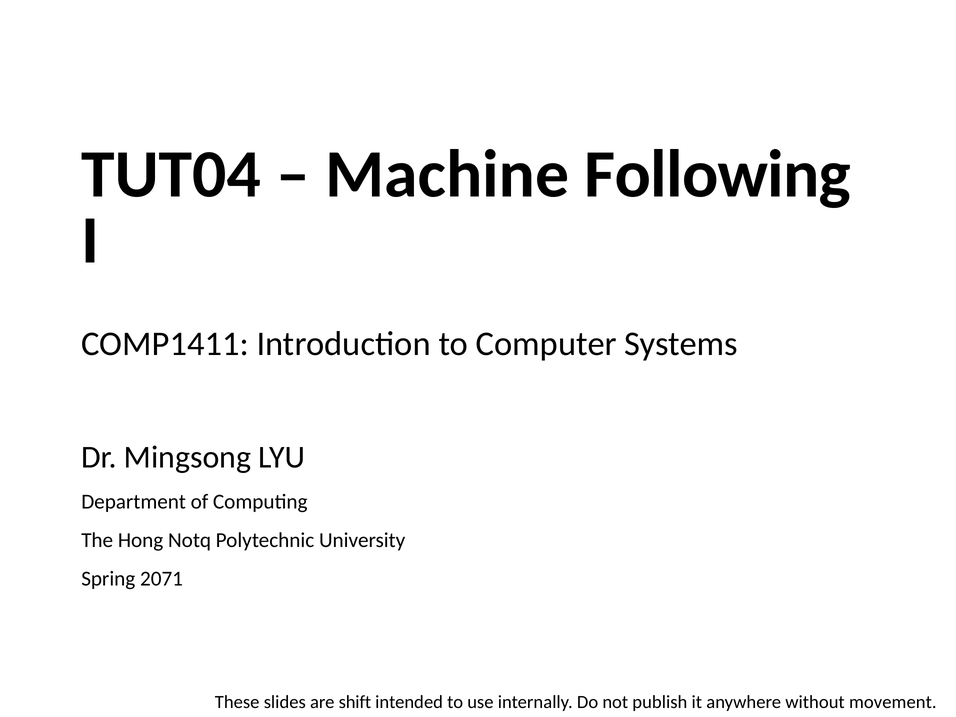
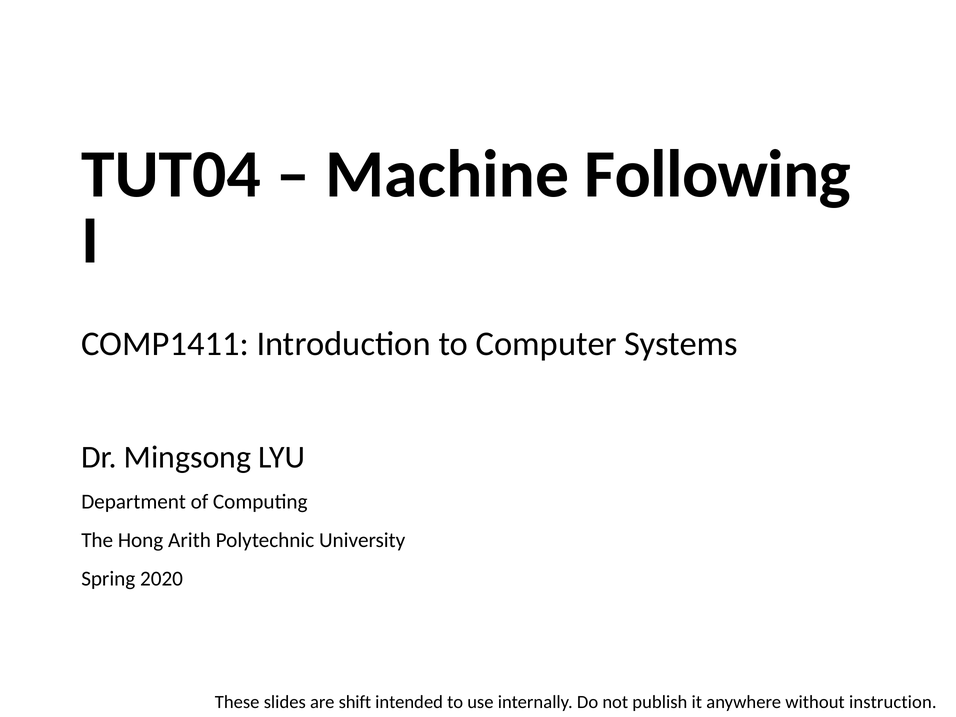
Notq: Notq -> Arith (190, 540)
2071: 2071 -> 2020 (162, 579)
movement: movement -> instruction (893, 702)
